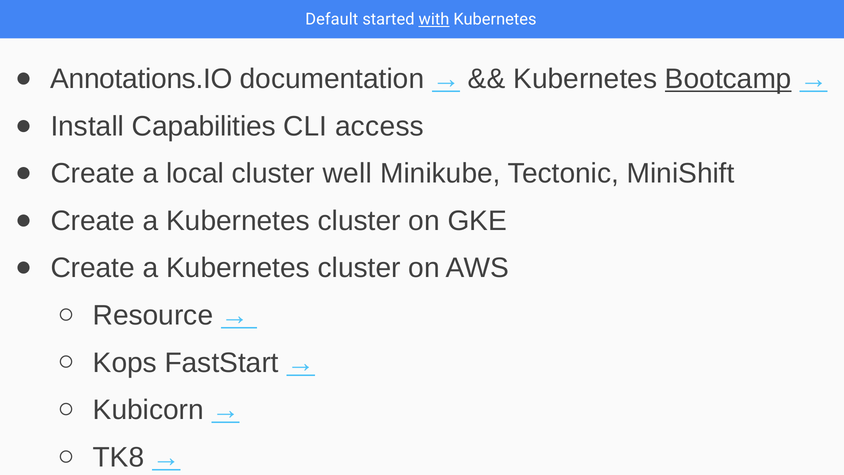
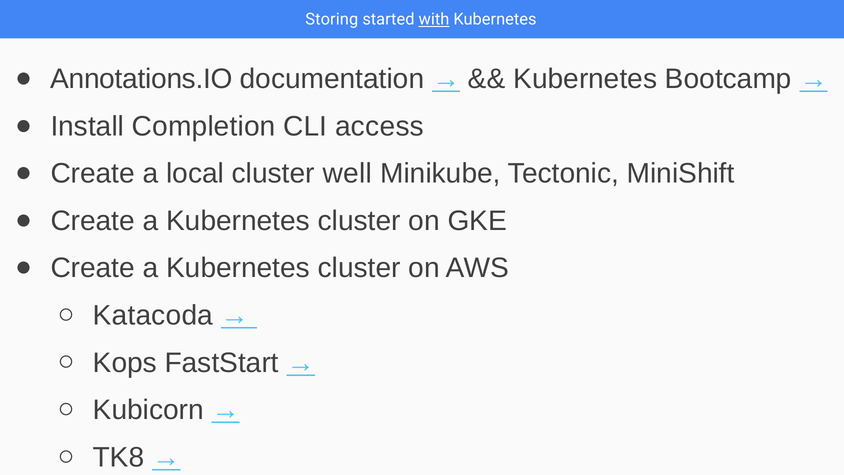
Default: Default -> Storing (332, 19)
Bootcamp underline: present -> none (728, 79)
Capabilities: Capabilities -> Completion (204, 126)
Resource: Resource -> Katacoda (153, 315)
